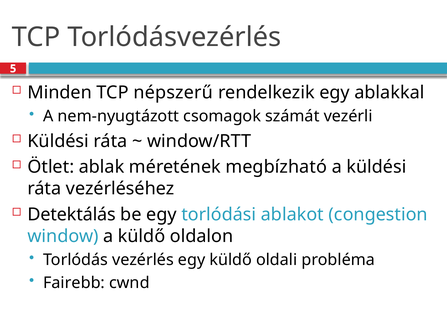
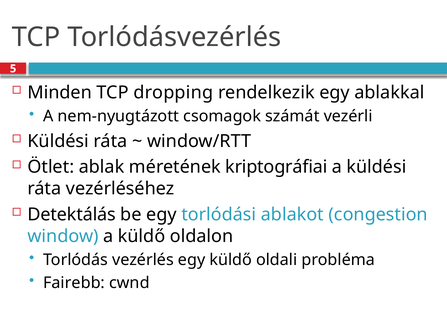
népszerű: népszerű -> dropping (173, 92)
megbízható: megbízható -> kriptográfiai (276, 167)
